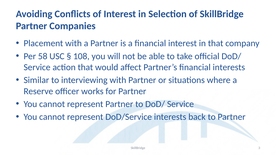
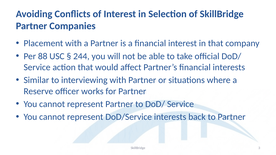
58: 58 -> 88 (43, 56)
108: 108 -> 244 (81, 56)
